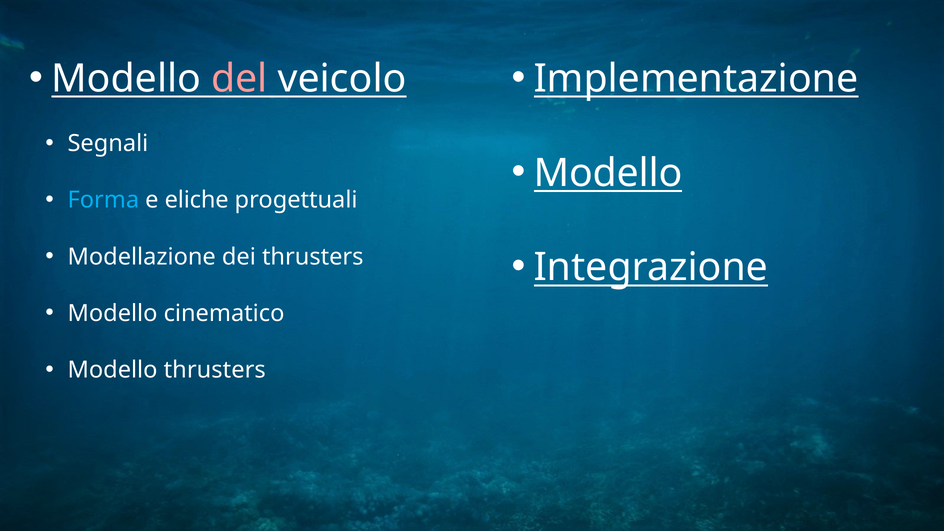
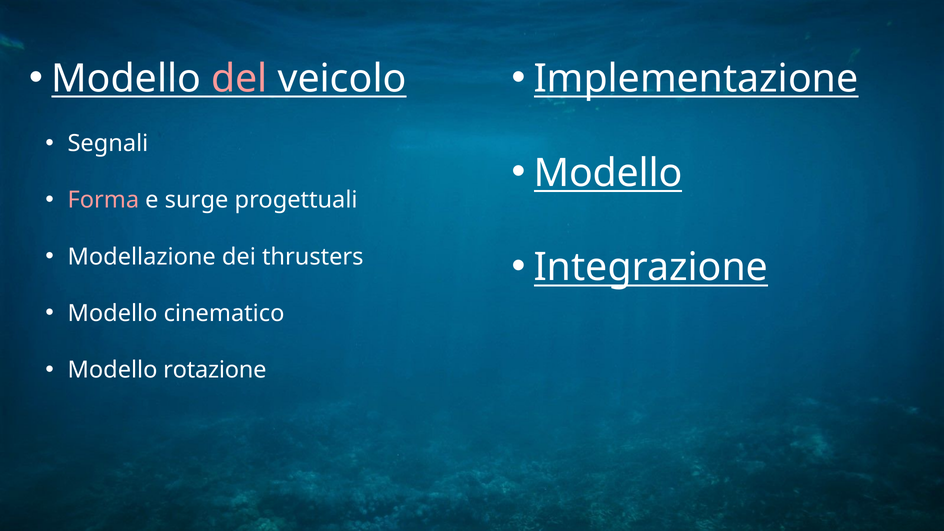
Forma colour: light blue -> pink (103, 200)
eliche: eliche -> surge (197, 200)
Modello thrusters: thrusters -> rotazione (215, 370)
